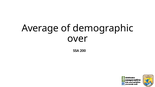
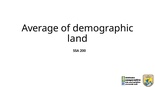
over: over -> land (77, 39)
